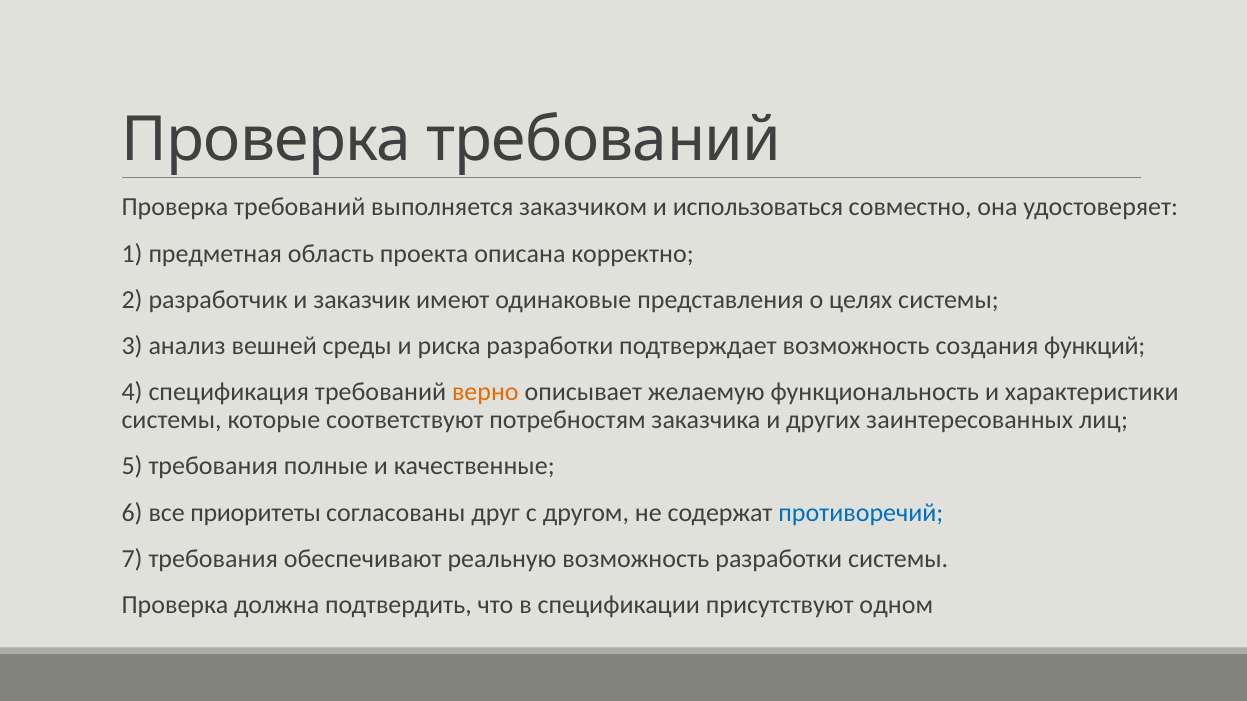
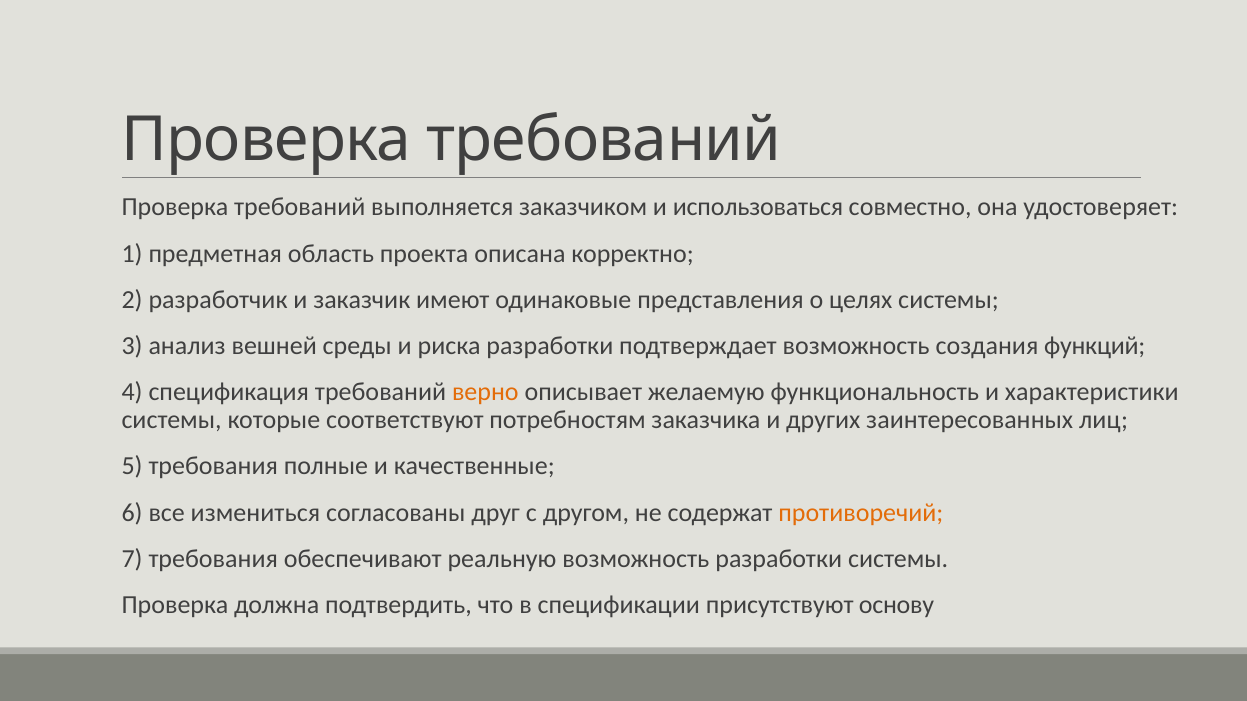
приоритеты: приоритеты -> измениться (255, 513)
противоречий colour: blue -> orange (861, 513)
одном: одном -> основу (897, 605)
